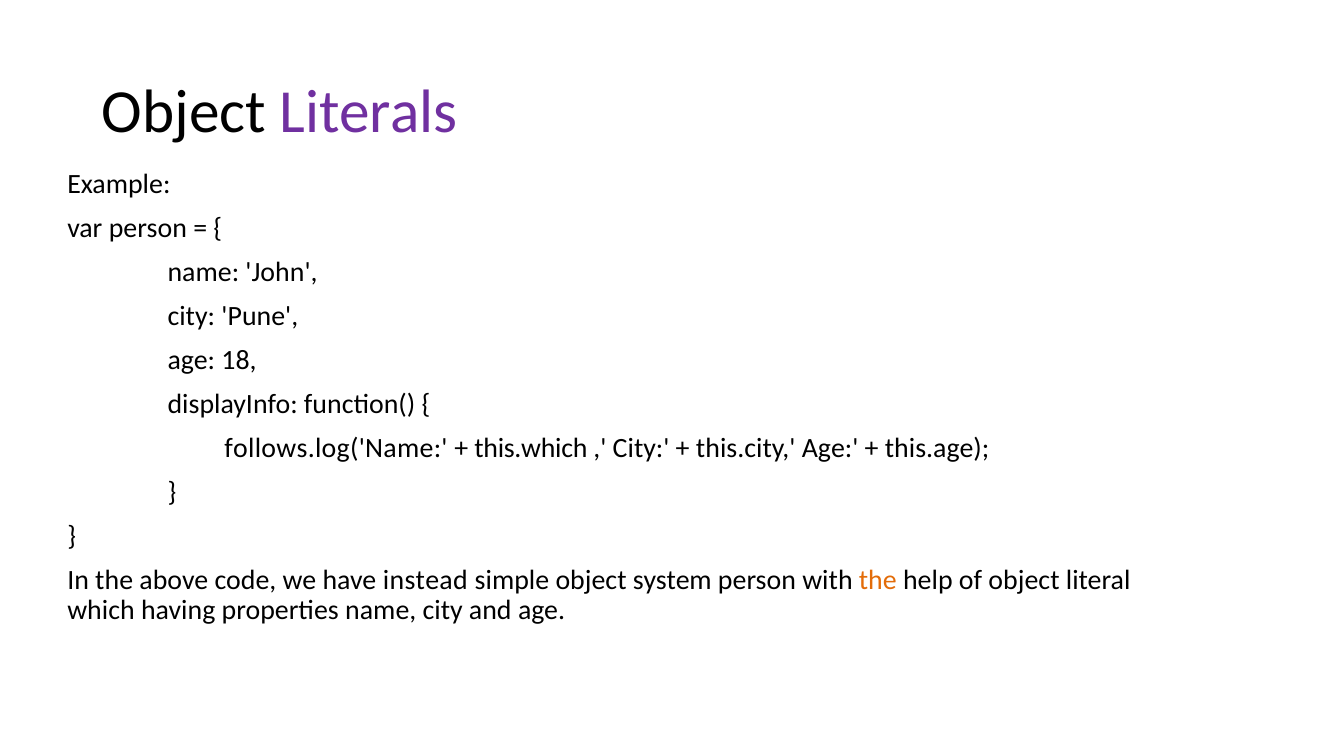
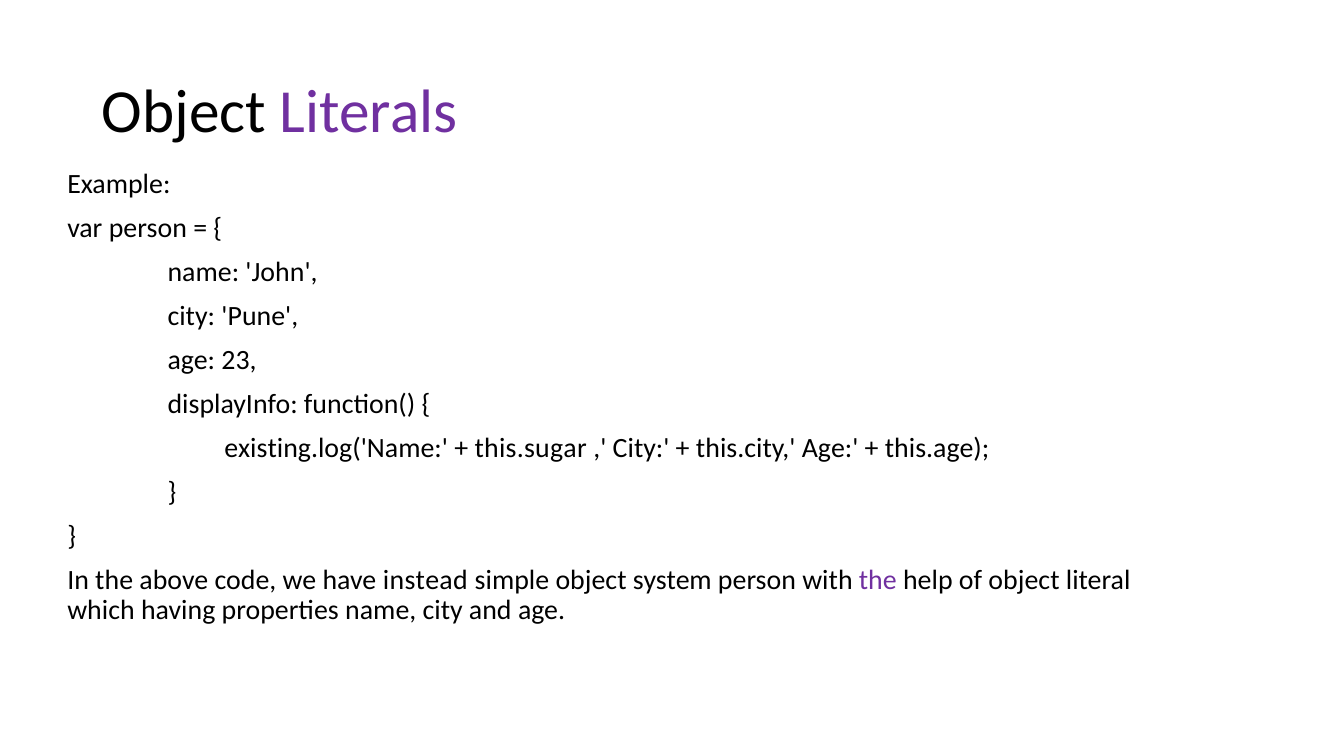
18: 18 -> 23 (239, 360)
follows.log('Name: follows.log('Name -> existing.log('Name (336, 448)
this.which: this.which -> this.sugar (531, 448)
the colour: orange -> purple (878, 581)
